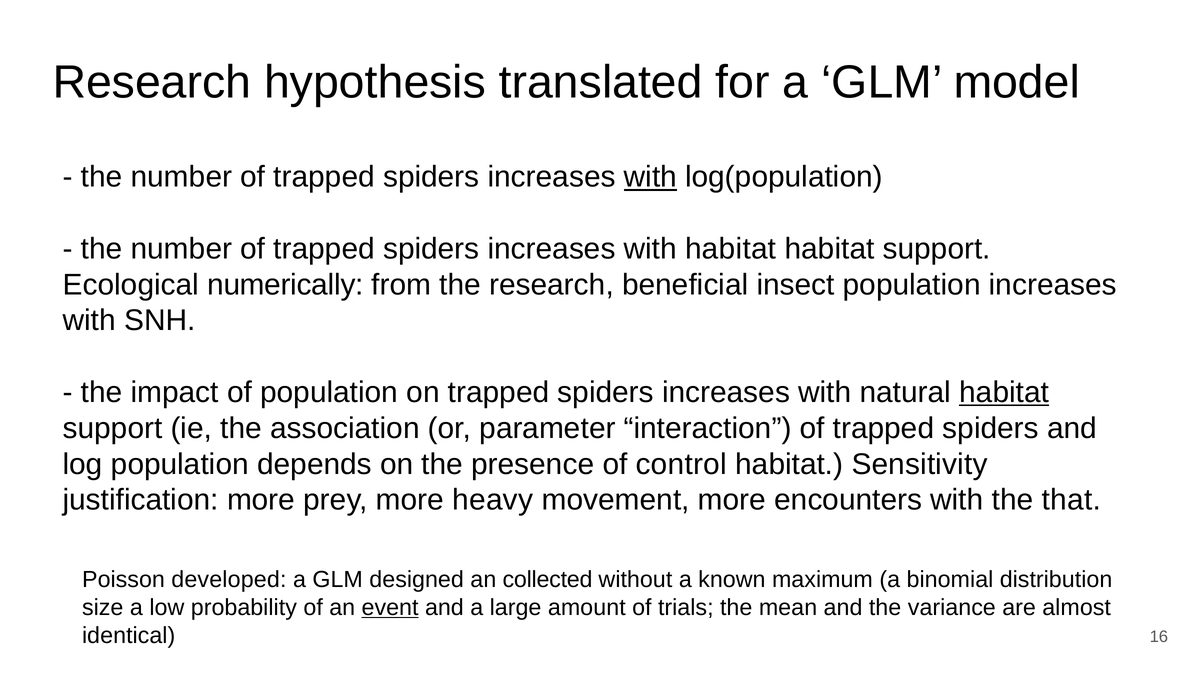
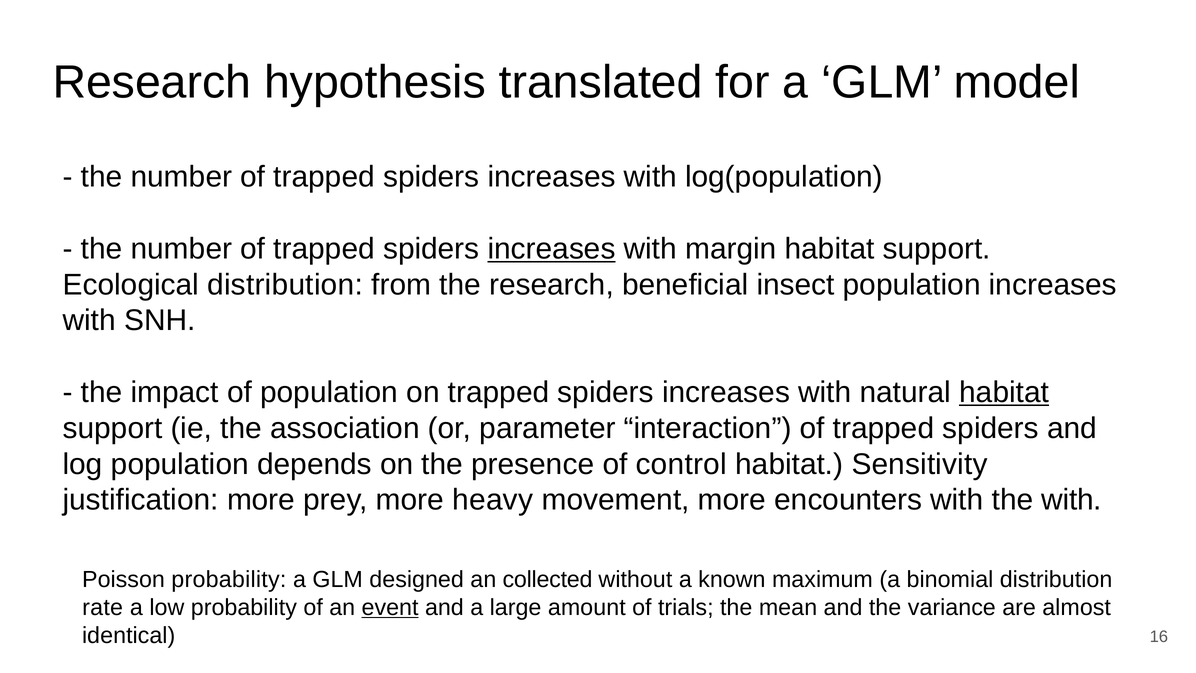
with underline: present -> none (650, 177)
increases underline: none -> present (552, 249)
with habitat: habitat -> margin (731, 249)
Ecological numerically: numerically -> distribution (285, 285)
the that: that -> with (1072, 500)
Poisson developed: developed -> probability (229, 579)
size: size -> rate (103, 607)
